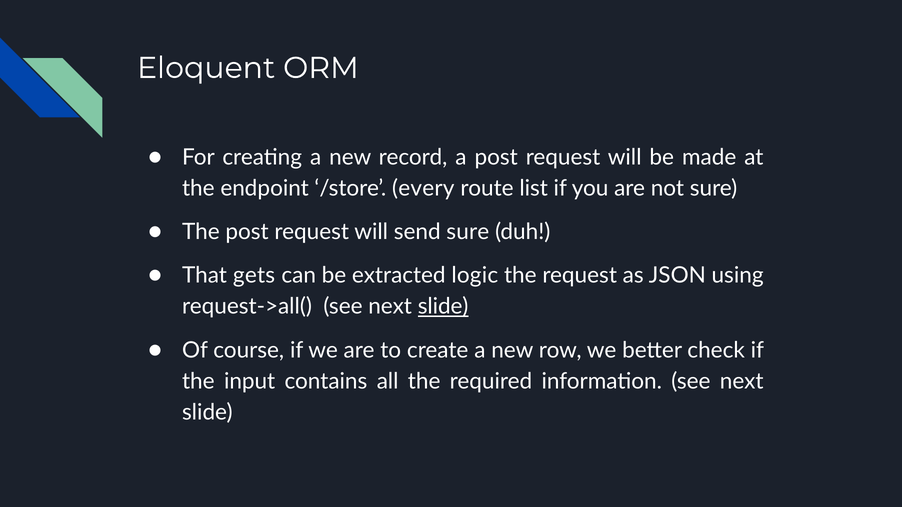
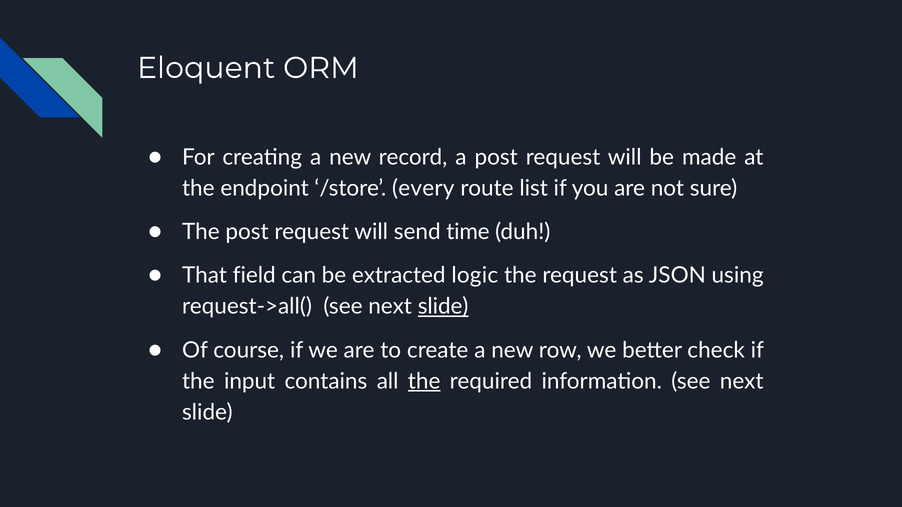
send sure: sure -> time (468, 232)
gets: gets -> field (254, 276)
the underline: none -> present (424, 381)
